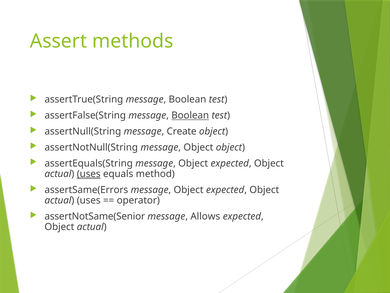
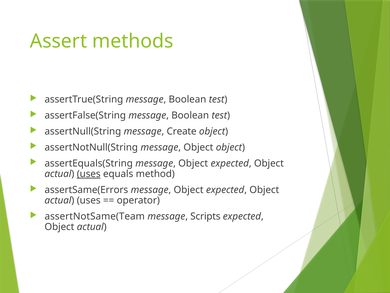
Boolean underline: present -> none (190, 115)
assertNotSame(Senior: assertNotSame(Senior -> assertNotSame(Team (95, 216)
Allows: Allows -> Scripts (205, 216)
